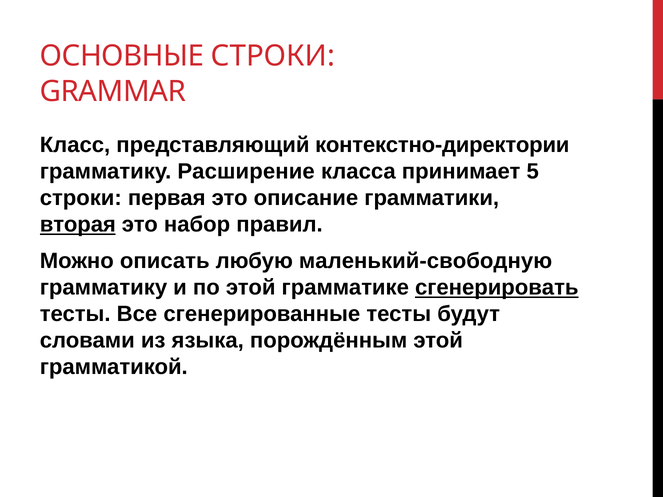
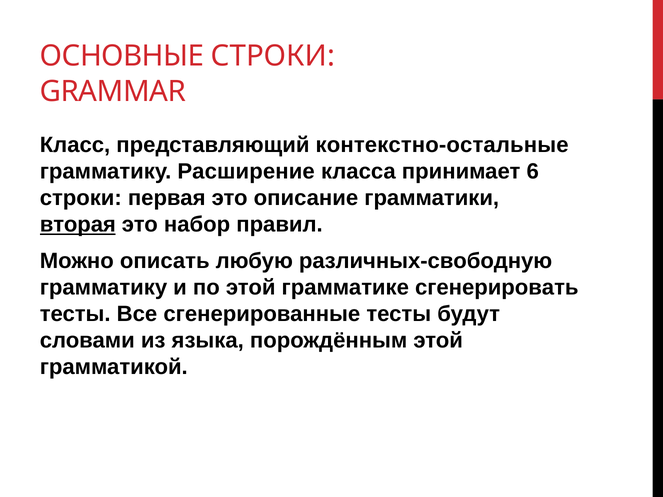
контекстно-директории: контекстно-директории -> контекстно-остальные (442, 145)
5: 5 -> 6 (533, 172)
маленький-свободную: маленький-свободную -> различных-свободную (426, 261)
сгенерировать underline: present -> none (497, 288)
